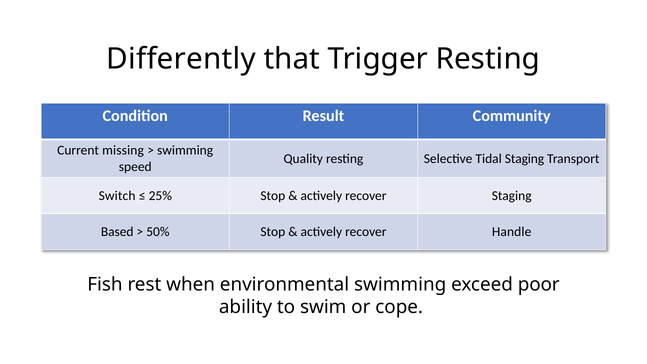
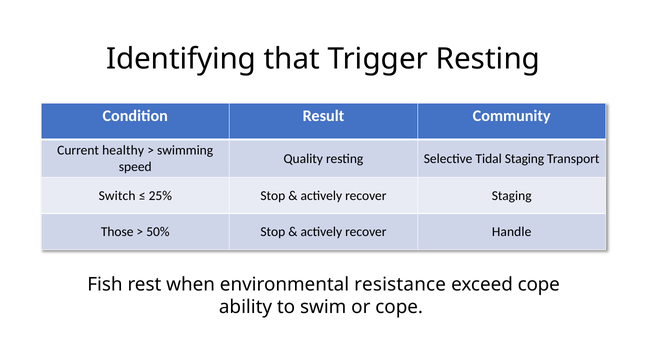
Differently: Differently -> Identifying (181, 59)
missing: missing -> healthy (123, 150)
Based: Based -> Those (117, 232)
environmental swimming: swimming -> resistance (400, 284)
exceed poor: poor -> cope (539, 284)
